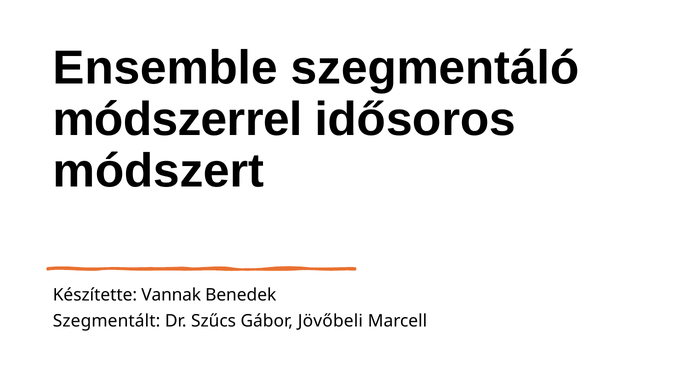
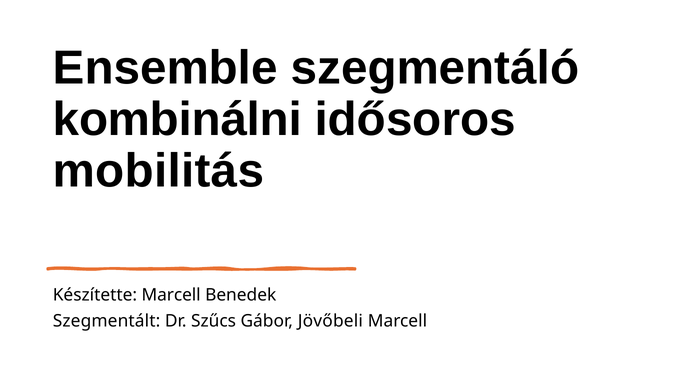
módszerrel: módszerrel -> kombinálni (177, 120)
módszert: módszert -> mobilitás (158, 171)
Készítette Vannak: Vannak -> Marcell (171, 295)
